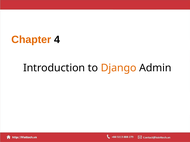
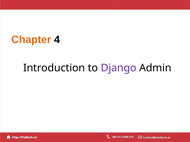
Django colour: orange -> purple (119, 68)
